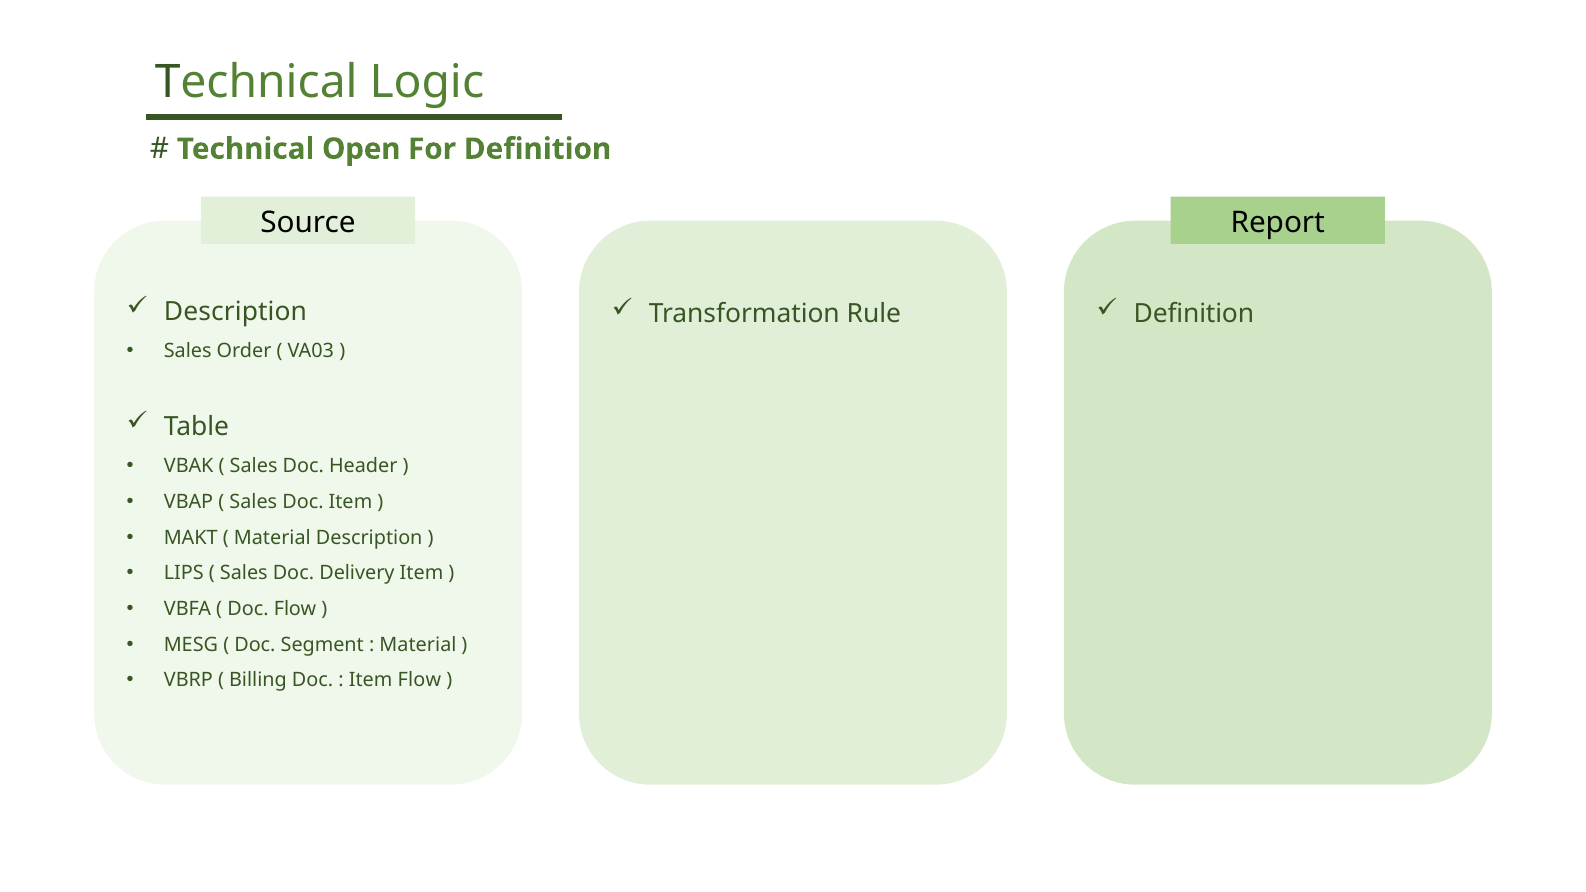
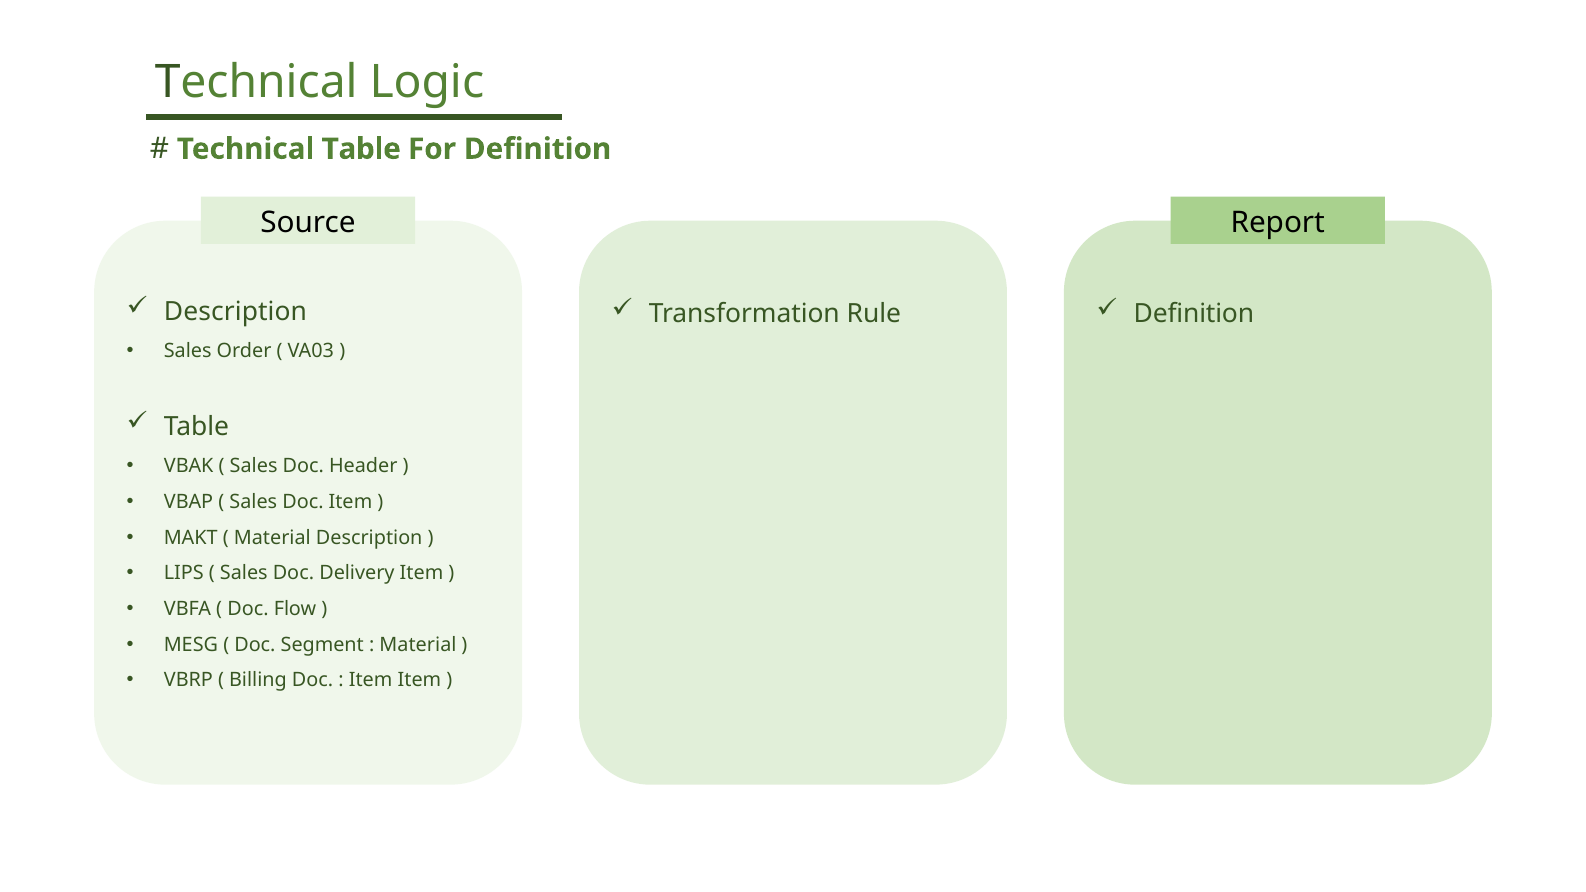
Technical Open: Open -> Table (361, 149)
Item Flow: Flow -> Item (419, 680)
